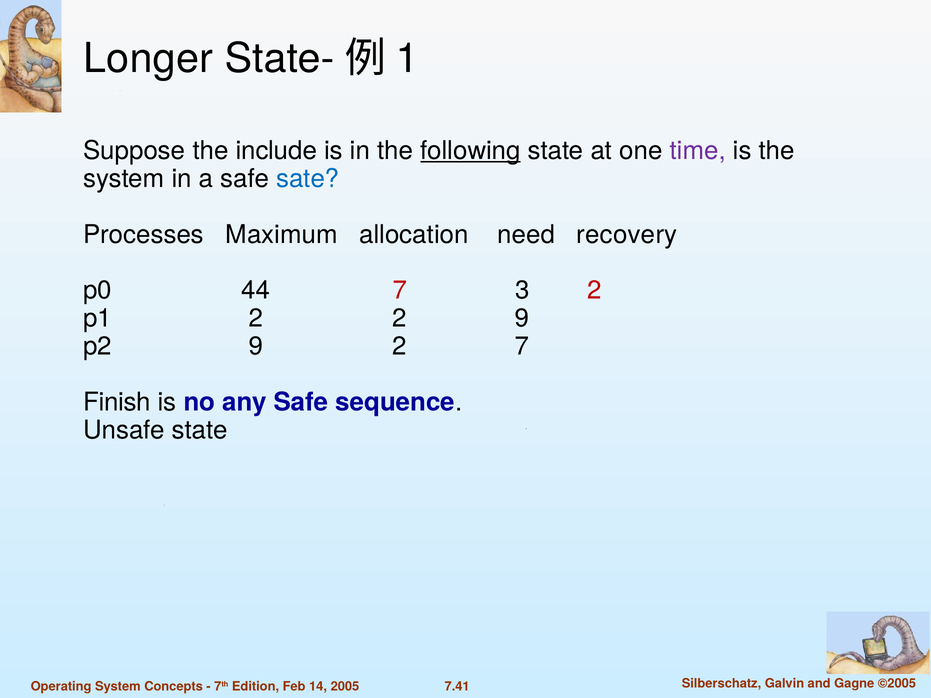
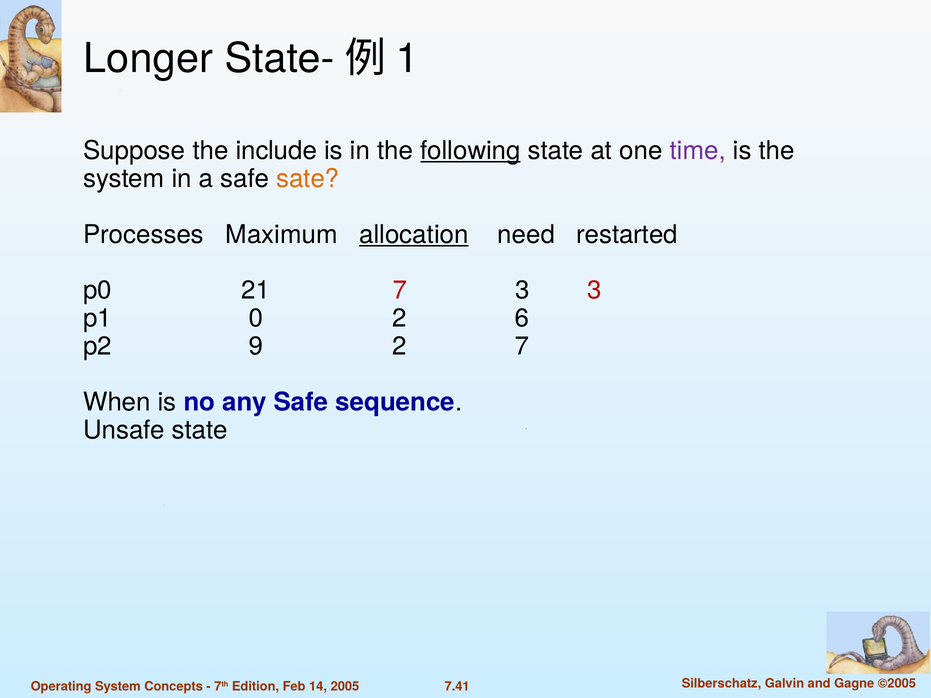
sate colour: blue -> orange (308, 179)
allocation underline: none -> present (414, 235)
recovery: recovery -> restarted (627, 235)
44: 44 -> 21 (256, 291)
3 2: 2 -> 3 (594, 291)
p1 2: 2 -> 0 (256, 318)
2 9: 9 -> 6 (522, 318)
Finish: Finish -> When (117, 402)
